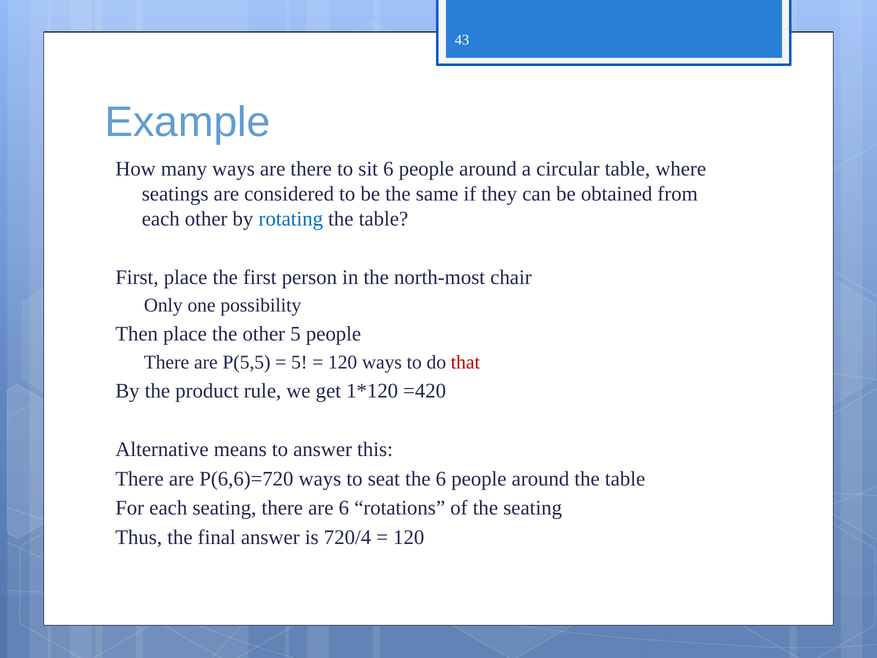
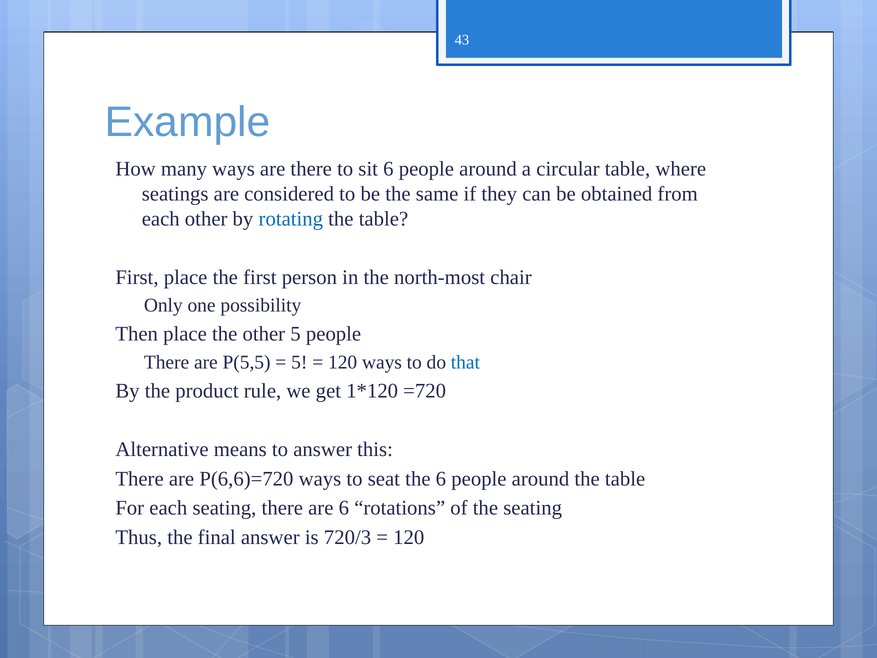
that colour: red -> blue (465, 362)
=420: =420 -> =720 (425, 391)
720/4: 720/4 -> 720/3 (348, 537)
